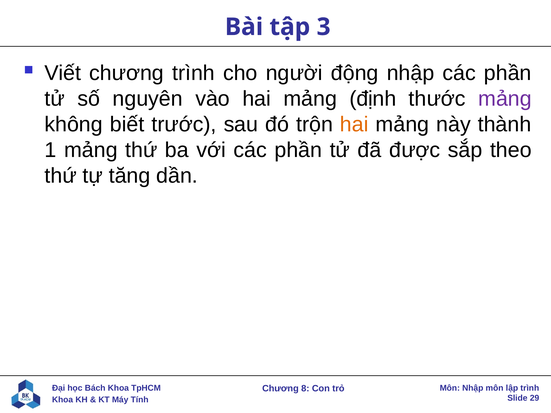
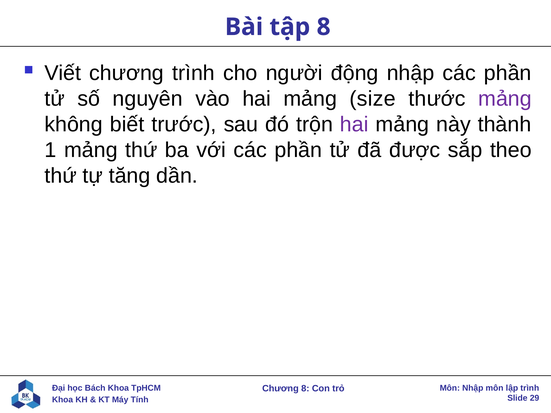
tập 3: 3 -> 8 (324, 27)
định: định -> size (373, 99)
hai colour: orange -> purple (354, 124)
